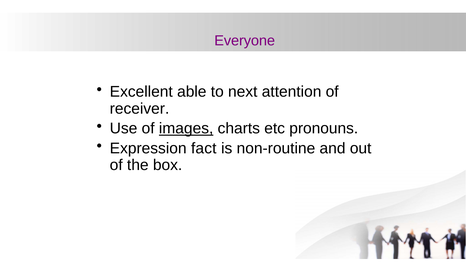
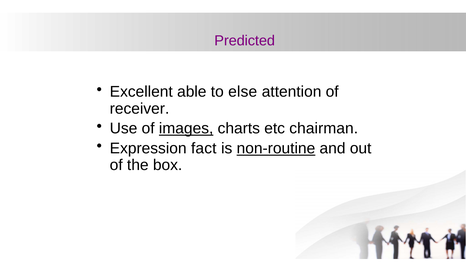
Everyone: Everyone -> Predicted (245, 41)
next: next -> else (243, 92)
pronouns: pronouns -> chairman (324, 129)
non-routine underline: none -> present (276, 148)
